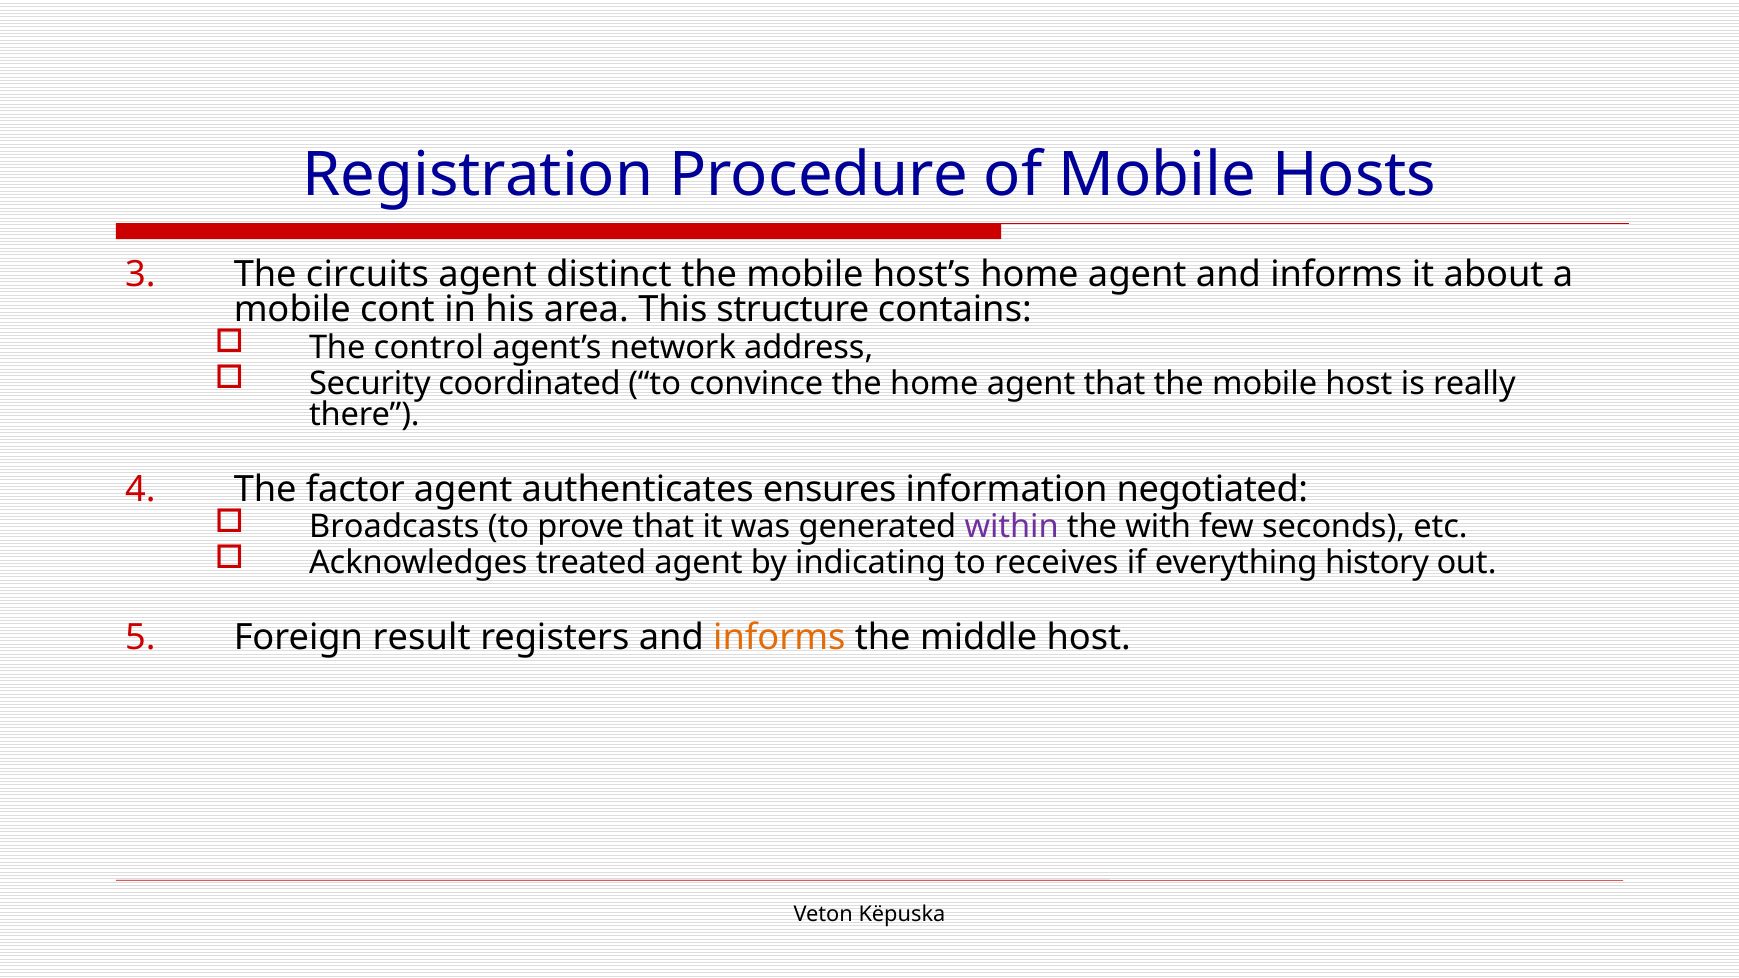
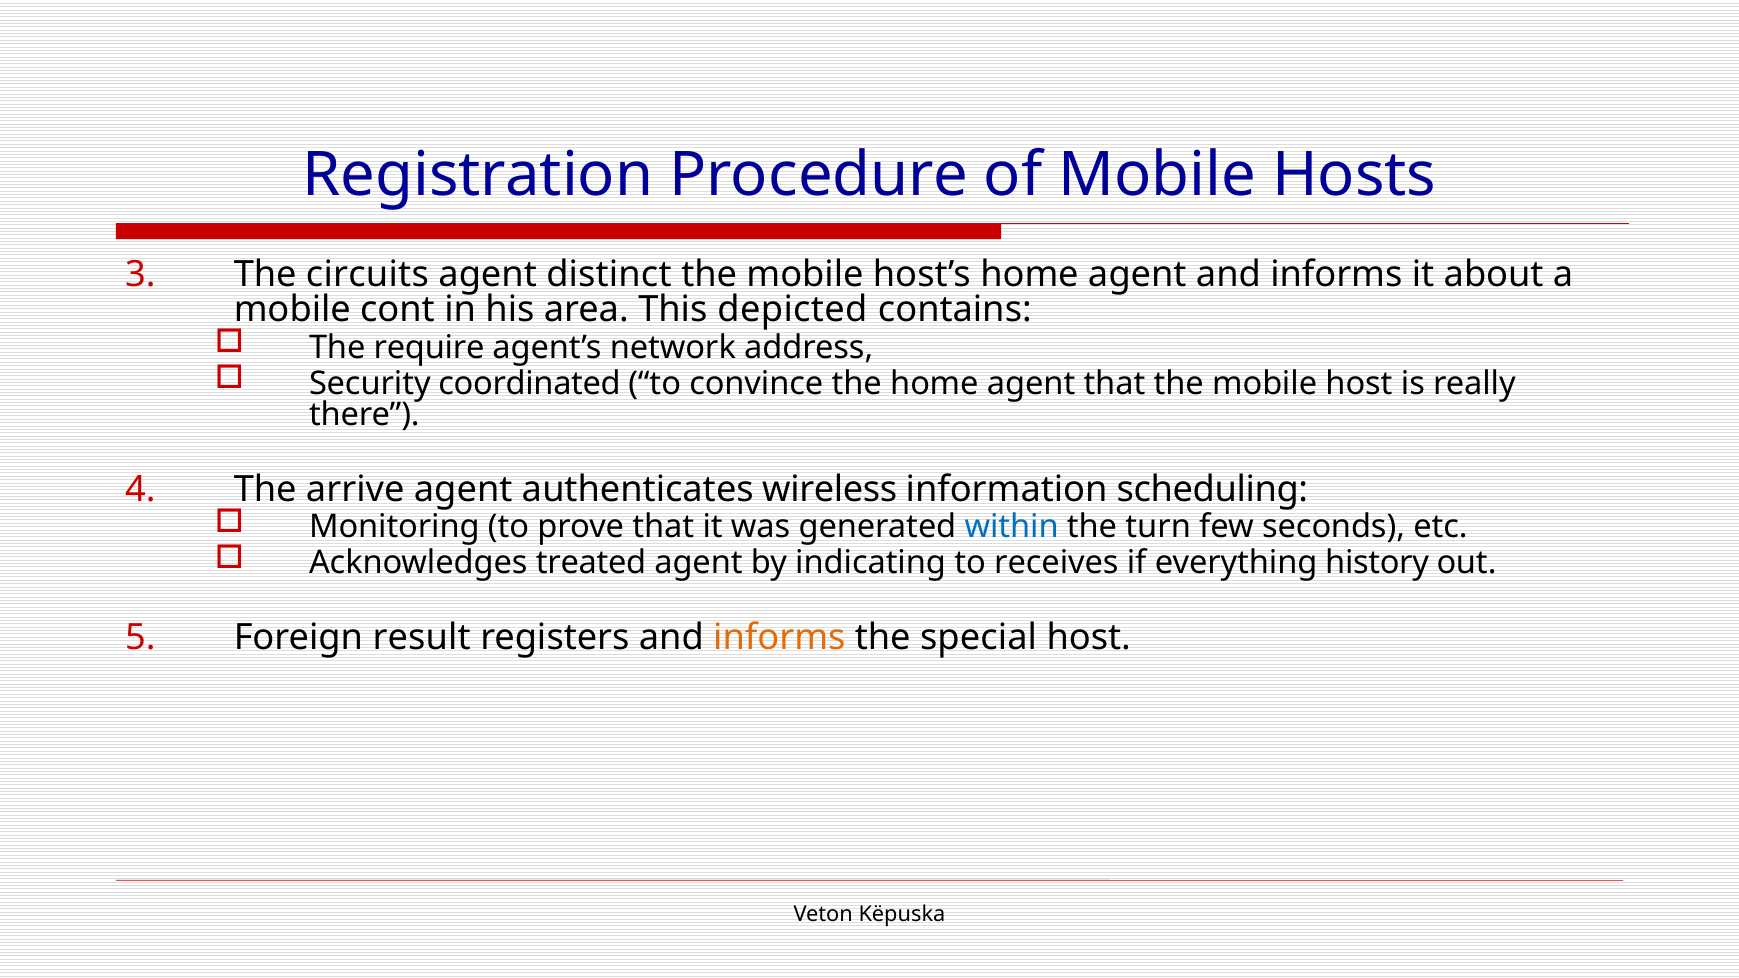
structure: structure -> depicted (792, 309)
control: control -> require (429, 347)
factor: factor -> arrive (355, 489)
ensures: ensures -> wireless (830, 489)
negotiated: negotiated -> scheduling (1212, 489)
Broadcasts: Broadcasts -> Monitoring (394, 527)
within colour: purple -> blue (1012, 527)
with: with -> turn (1158, 527)
middle: middle -> special (979, 638)
